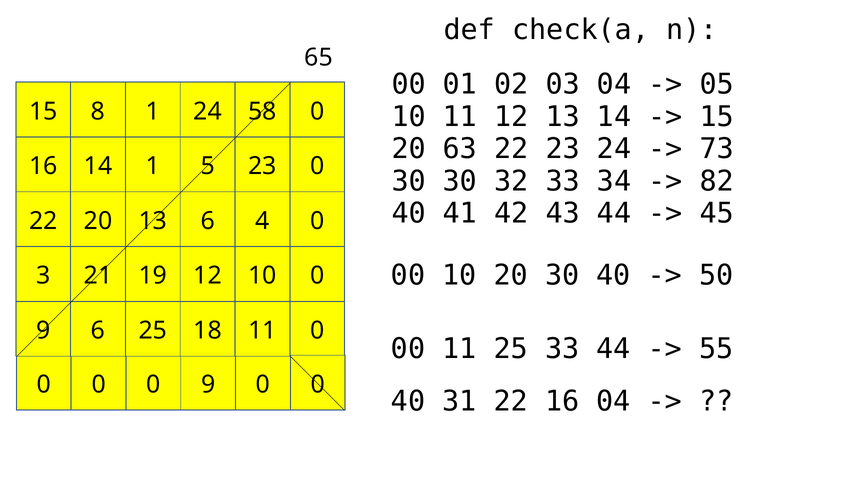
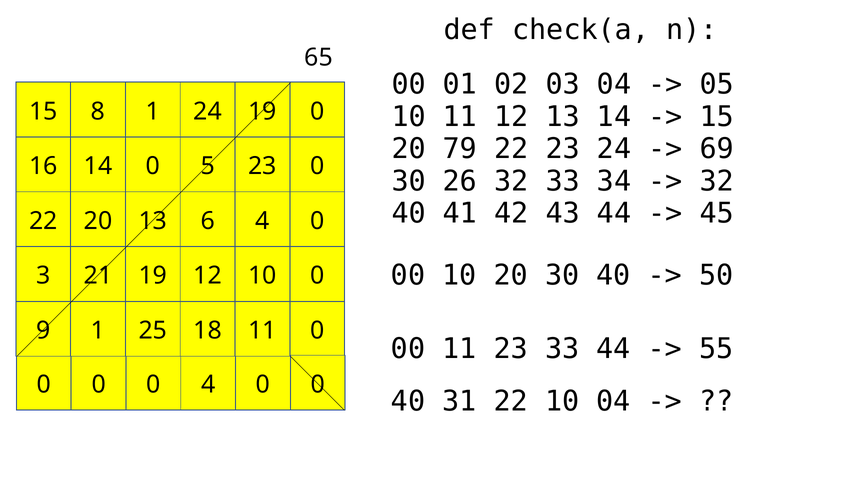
24 58: 58 -> 19 (263, 111)
63: 63 -> 79 (460, 149)
73: 73 -> 69 (717, 149)
14 1: 1 -> 0 (153, 166)
30 30: 30 -> 26 (460, 181)
82: 82 -> 32 (717, 181)
9 6: 6 -> 1 (98, 330)
11 25: 25 -> 23 (511, 349)
0 9: 9 -> 4 (208, 384)
22 16: 16 -> 10 (562, 401)
